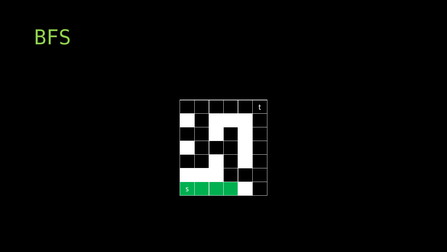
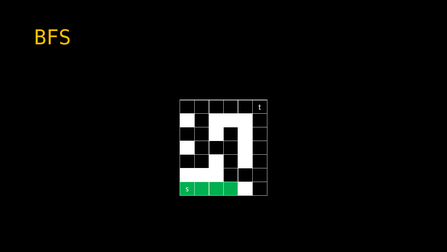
BFS colour: light green -> yellow (53, 38)
